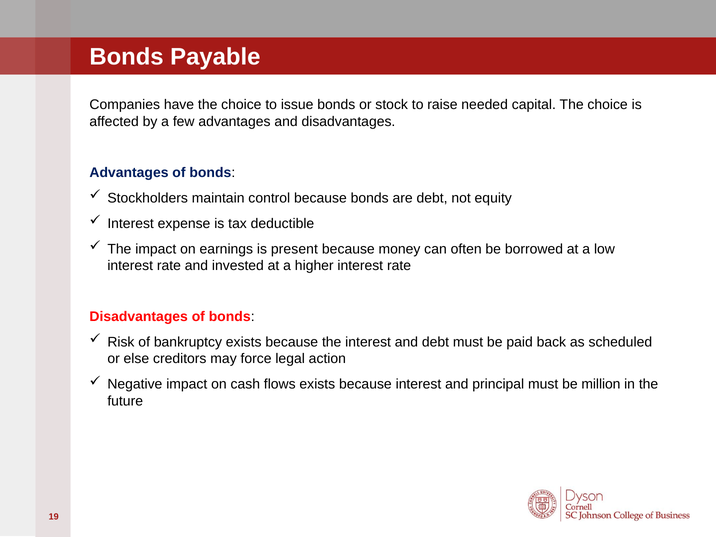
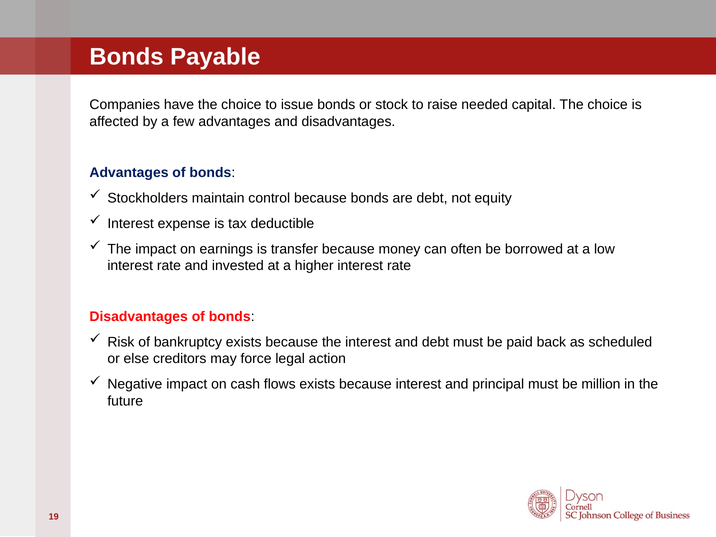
present: present -> transfer (294, 249)
